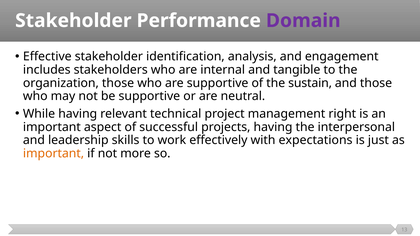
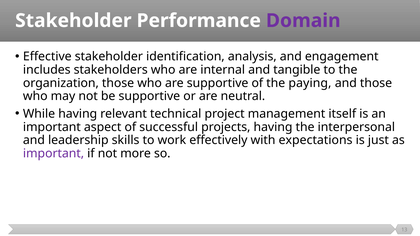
sustain: sustain -> paying (310, 83)
right: right -> itself (342, 114)
important colour: orange -> purple (54, 154)
